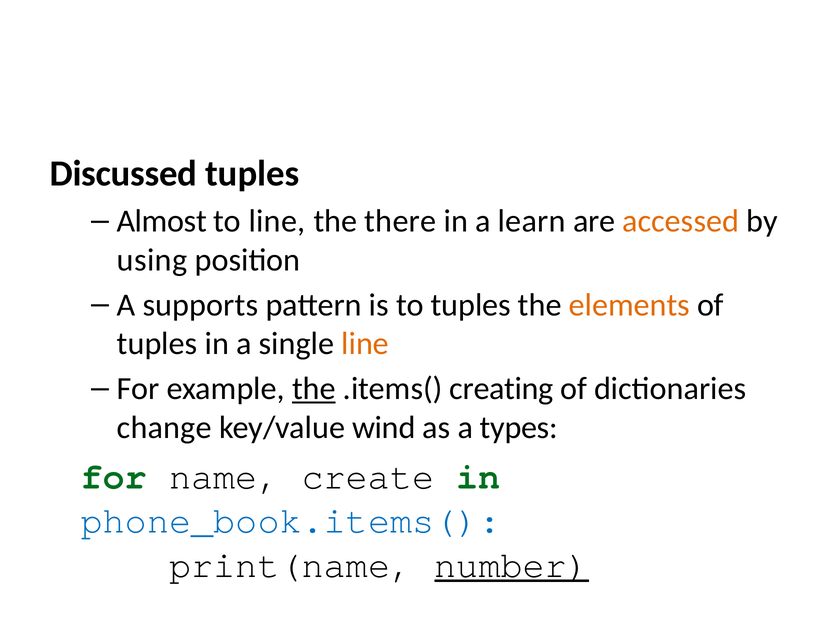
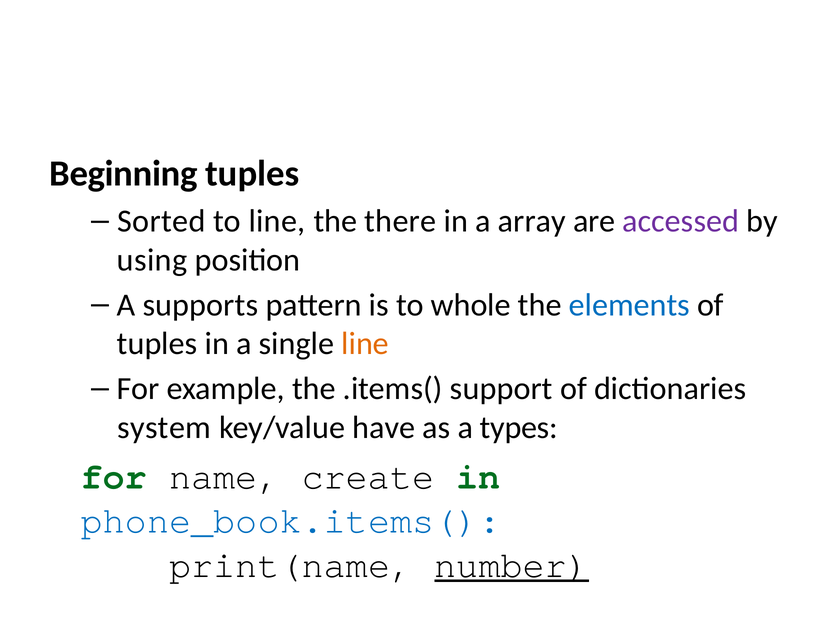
Discussed: Discussed -> Beginning (123, 174)
Almost: Almost -> Sorted (161, 221)
learn: learn -> array (532, 221)
accessed colour: orange -> purple (681, 221)
to tuples: tuples -> whole (471, 305)
elements colour: orange -> blue (629, 305)
the underline: present -> none (314, 389)
creating: creating -> support (501, 389)
change: change -> system (164, 427)
wind: wind -> have (384, 427)
